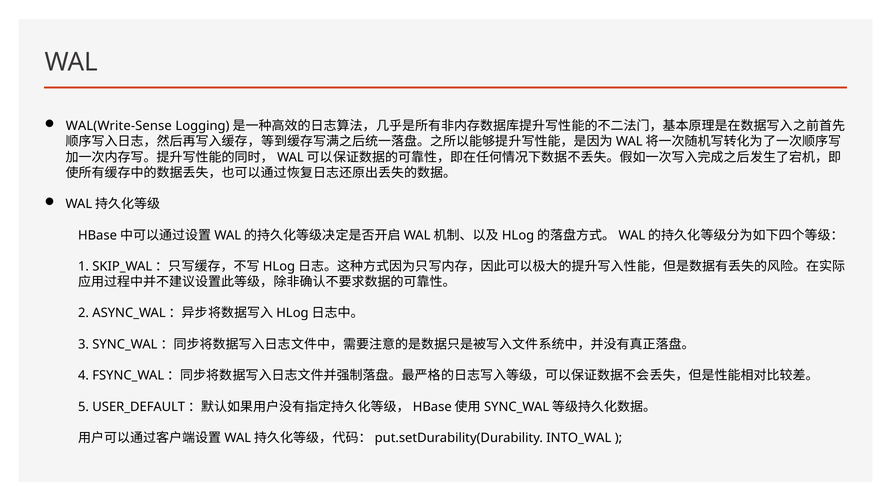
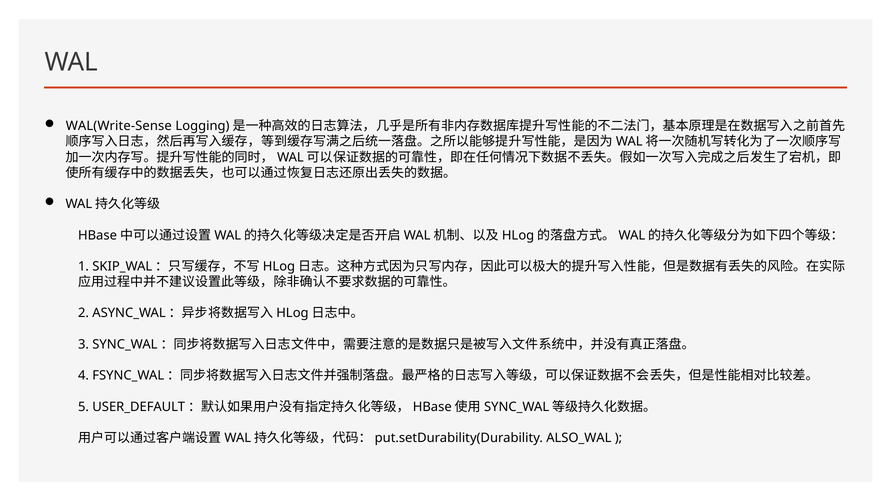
INTO_WAL: INTO_WAL -> ALSO_WAL (579, 438)
